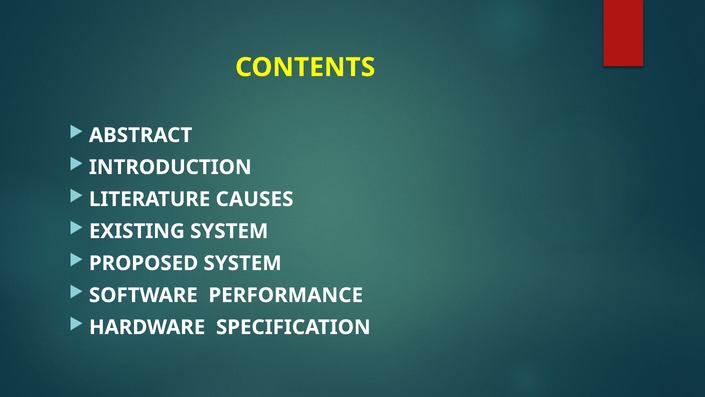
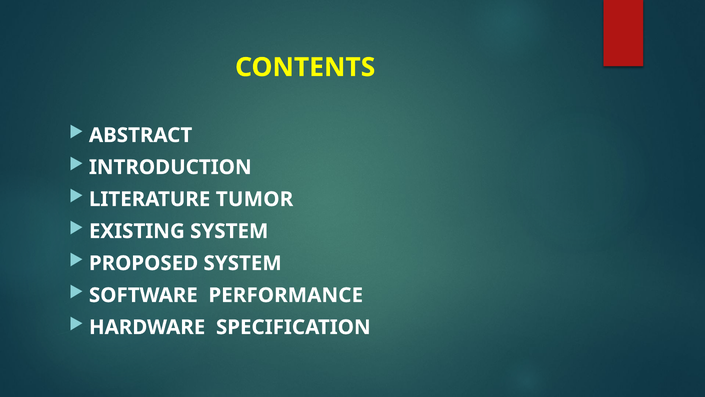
CAUSES: CAUSES -> TUMOR (255, 199)
